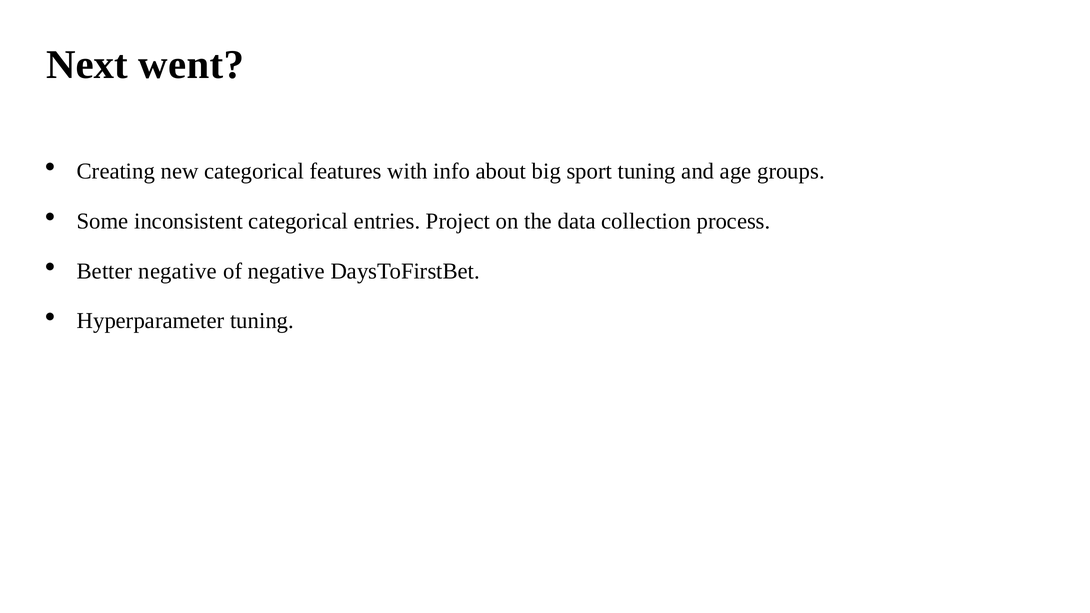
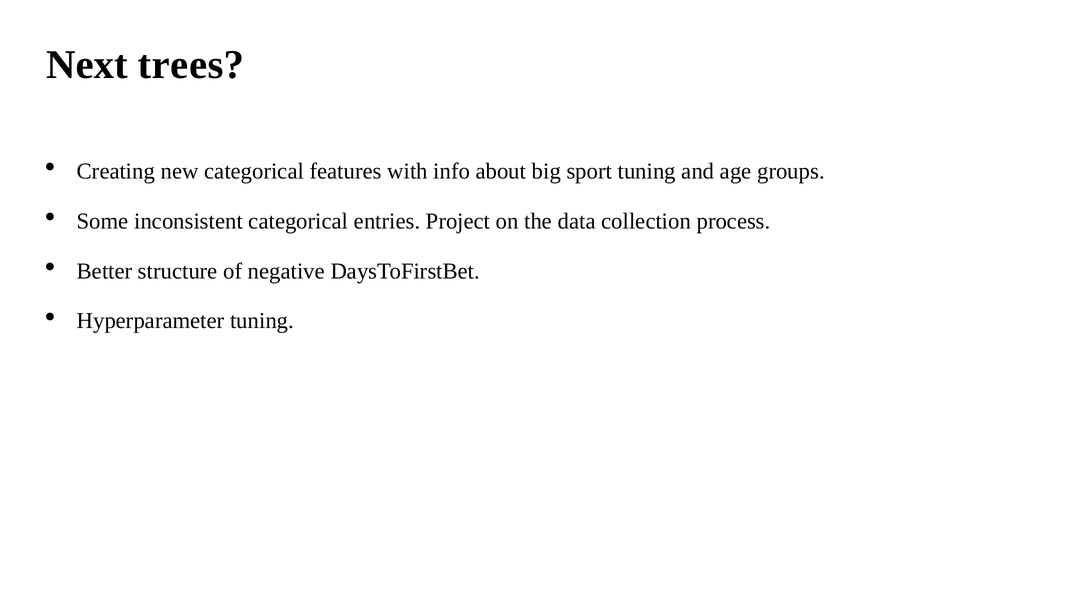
went: went -> trees (191, 65)
Better negative: negative -> structure (178, 271)
